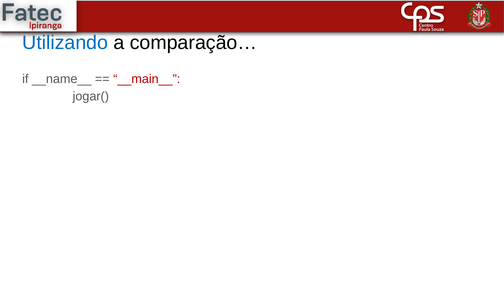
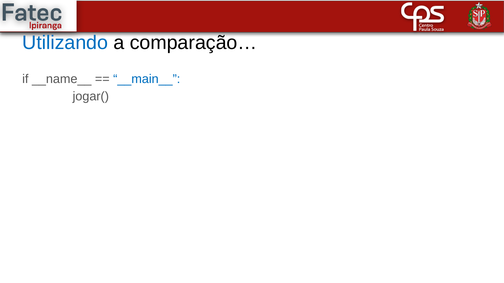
__main__ colour: red -> blue (147, 79)
